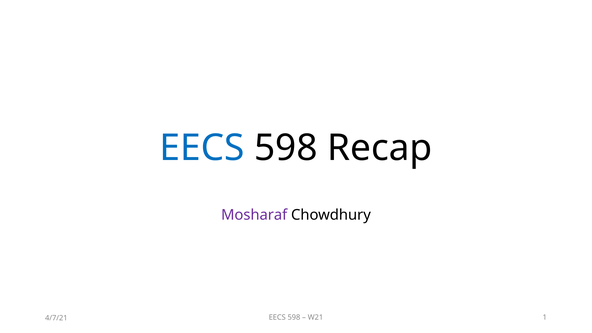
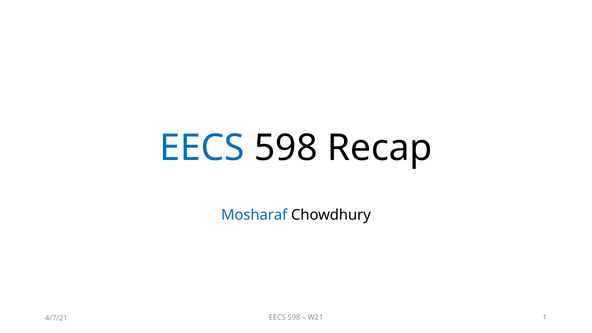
Mosharaf colour: purple -> blue (254, 215)
